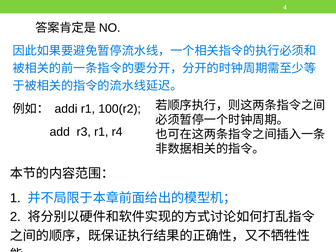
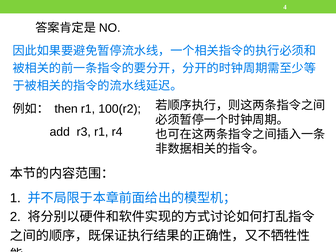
addi: addi -> then (66, 109)
